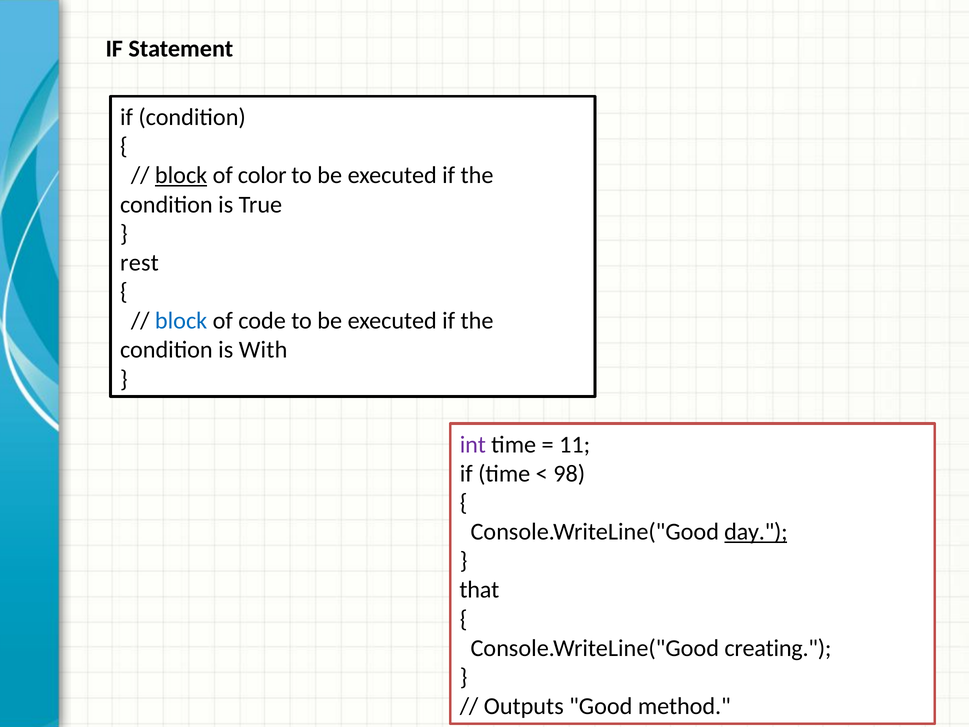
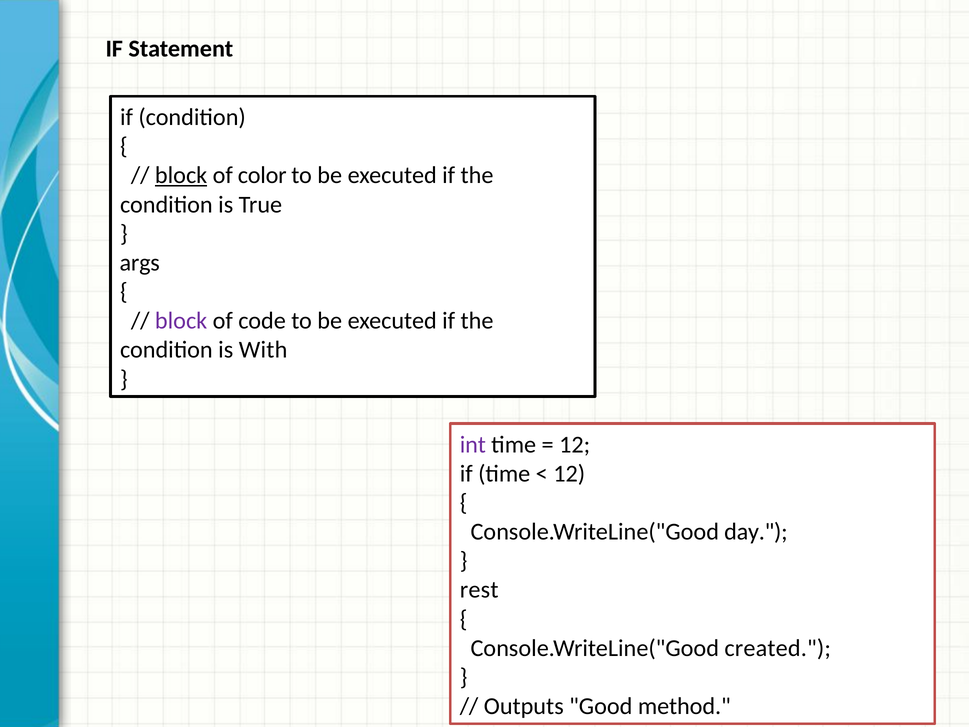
rest: rest -> args (140, 263)
block colour: blue -> purple (181, 321)
11: 11 -> 12 (575, 444)
98: 98 -> 12 (569, 473)
day underline: present -> none (756, 532)
that: that -> rest (479, 590)
creating: creating -> created (778, 648)
